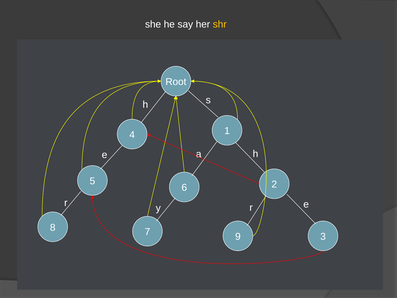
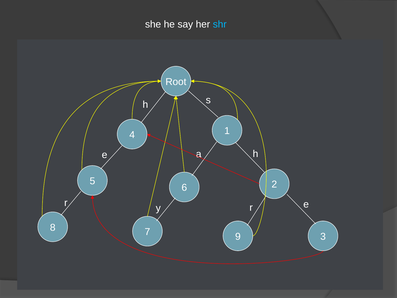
shr colour: yellow -> light blue (220, 24)
